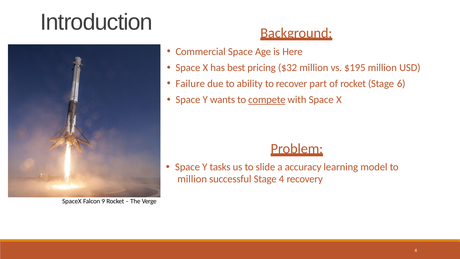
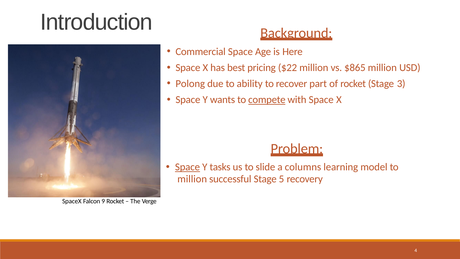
$32: $32 -> $22 (288, 68)
$195: $195 -> $865 (355, 68)
Failure: Failure -> Polong (190, 84)
6: 6 -> 3 (401, 84)
Space underline: none -> present (188, 167)
accuracy: accuracy -> columns (303, 167)
Stage 4: 4 -> 5 (281, 179)
